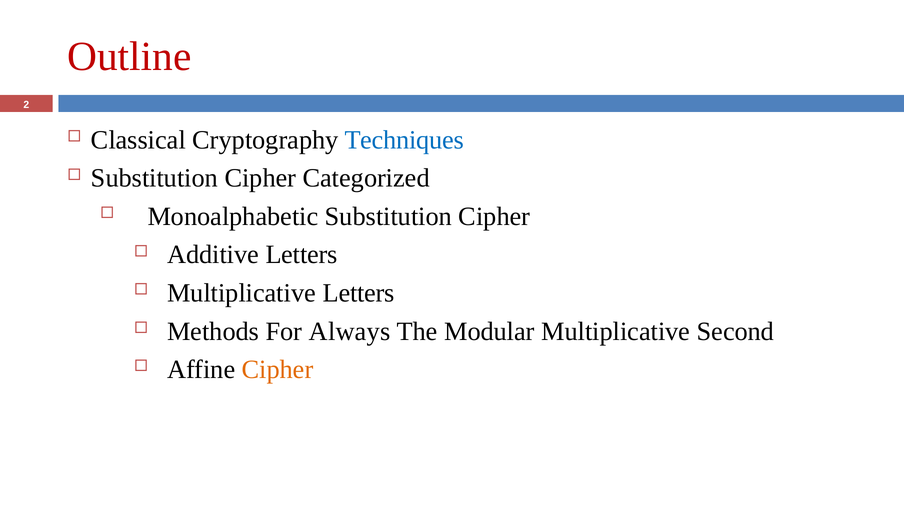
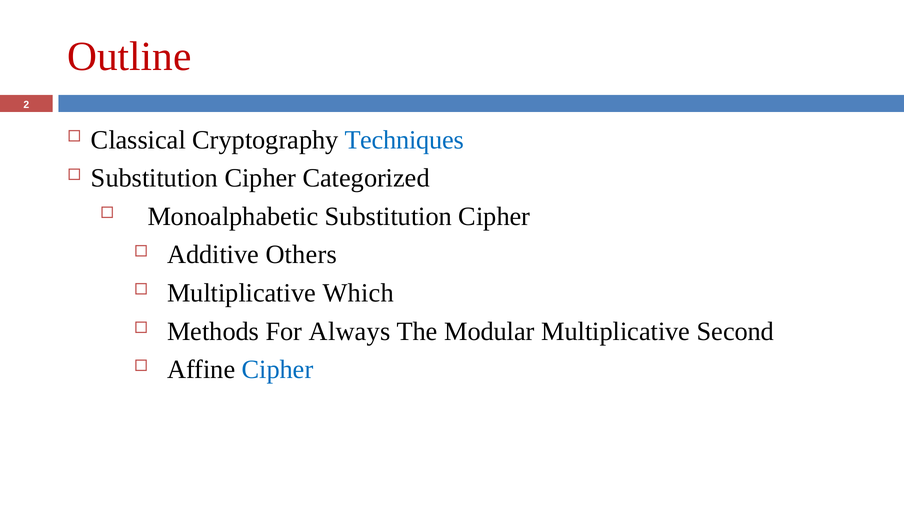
Additive Letters: Letters -> Others (301, 254)
Multiplicative Letters: Letters -> Which (358, 293)
Cipher colour: orange -> blue (278, 369)
